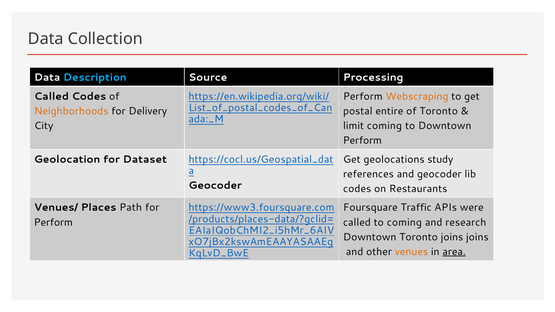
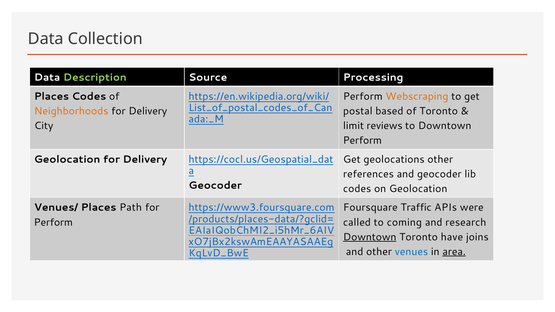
Description colour: light blue -> light green (95, 78)
Called: Called -> Places (52, 96)
entire: entire -> based (389, 111)
limit coming: coming -> reviews (385, 126)
Geolocation for Dataset: Dataset -> Delivery (145, 159)
geolocations study: study -> other (440, 159)
on Restaurants: Restaurants -> Geolocation (418, 189)
Downtown underline: none -> present (370, 237)
Toronto joins: joins -> have (452, 237)
venues colour: orange -> blue (411, 252)
